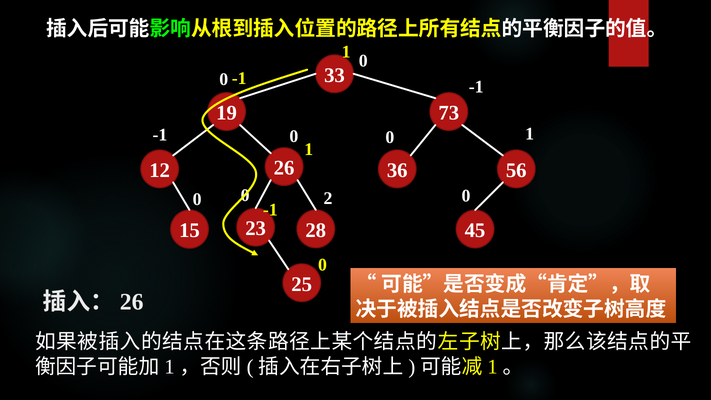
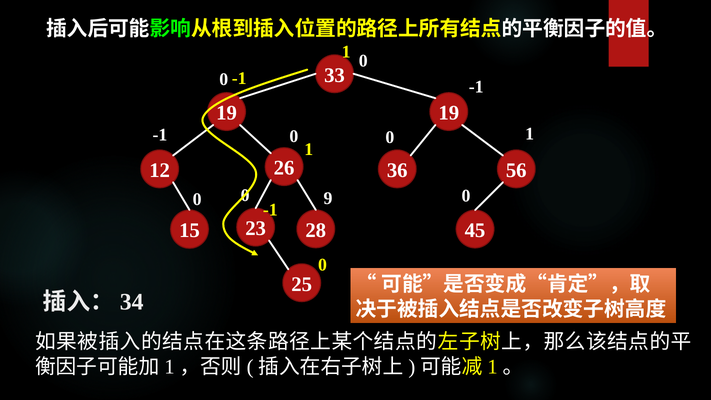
19 73: 73 -> 19 (449, 113)
2: 2 -> 9 (328, 198)
26: 26 -> 34 (132, 302)
